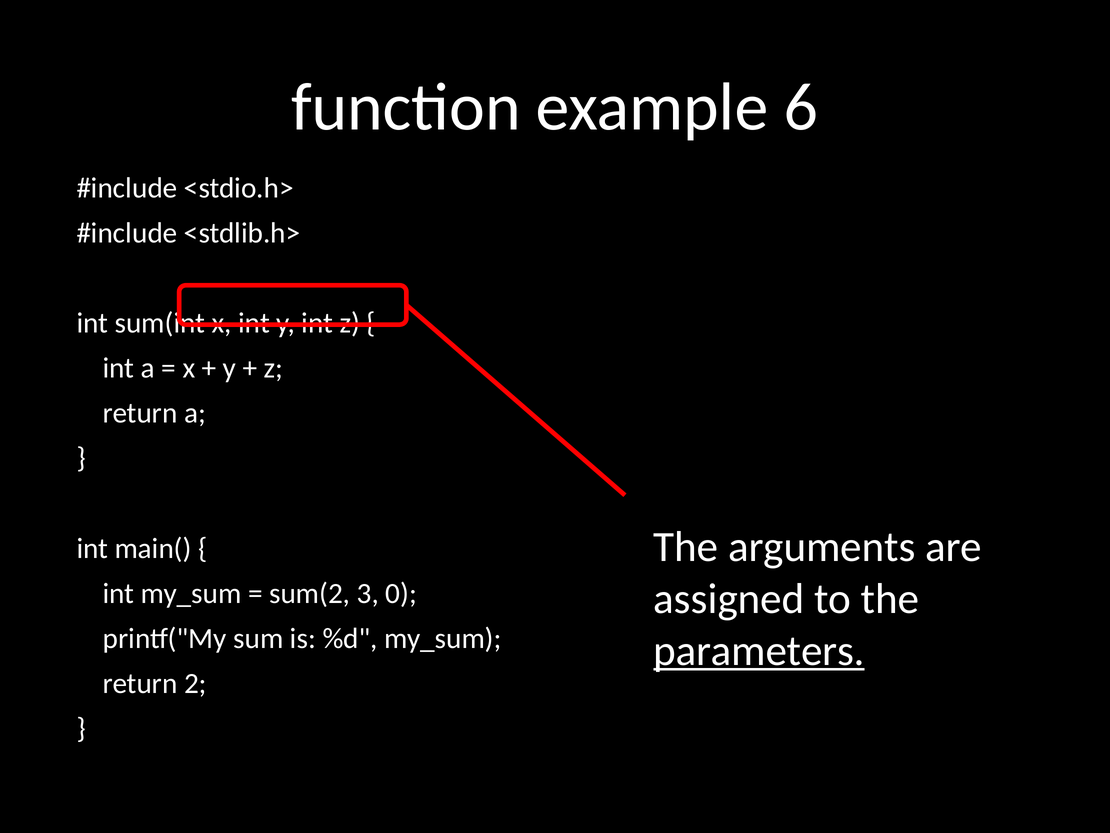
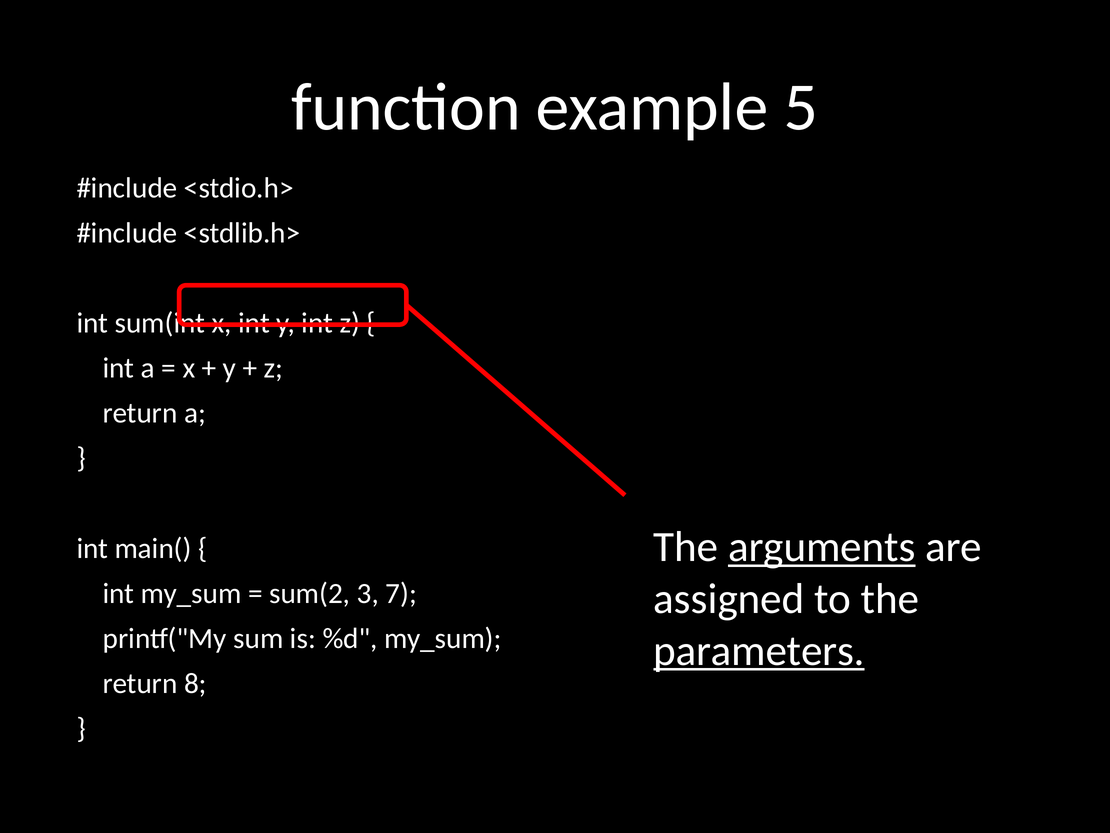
6: 6 -> 5 (801, 107)
arguments underline: none -> present (822, 547)
0: 0 -> 7 (401, 593)
2: 2 -> 8 (195, 683)
